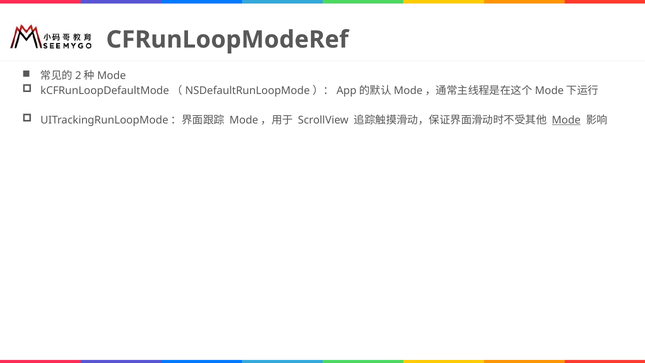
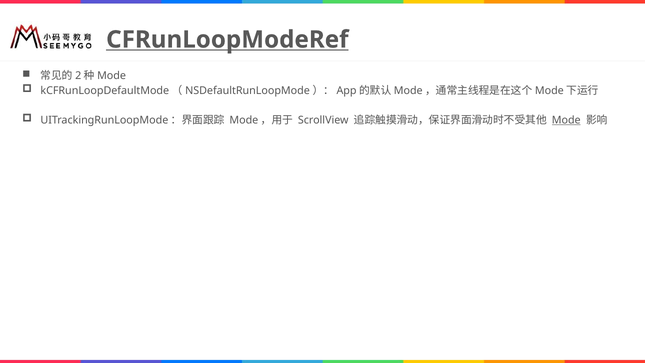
CFRunLoopModeRef underline: none -> present (227, 40)
